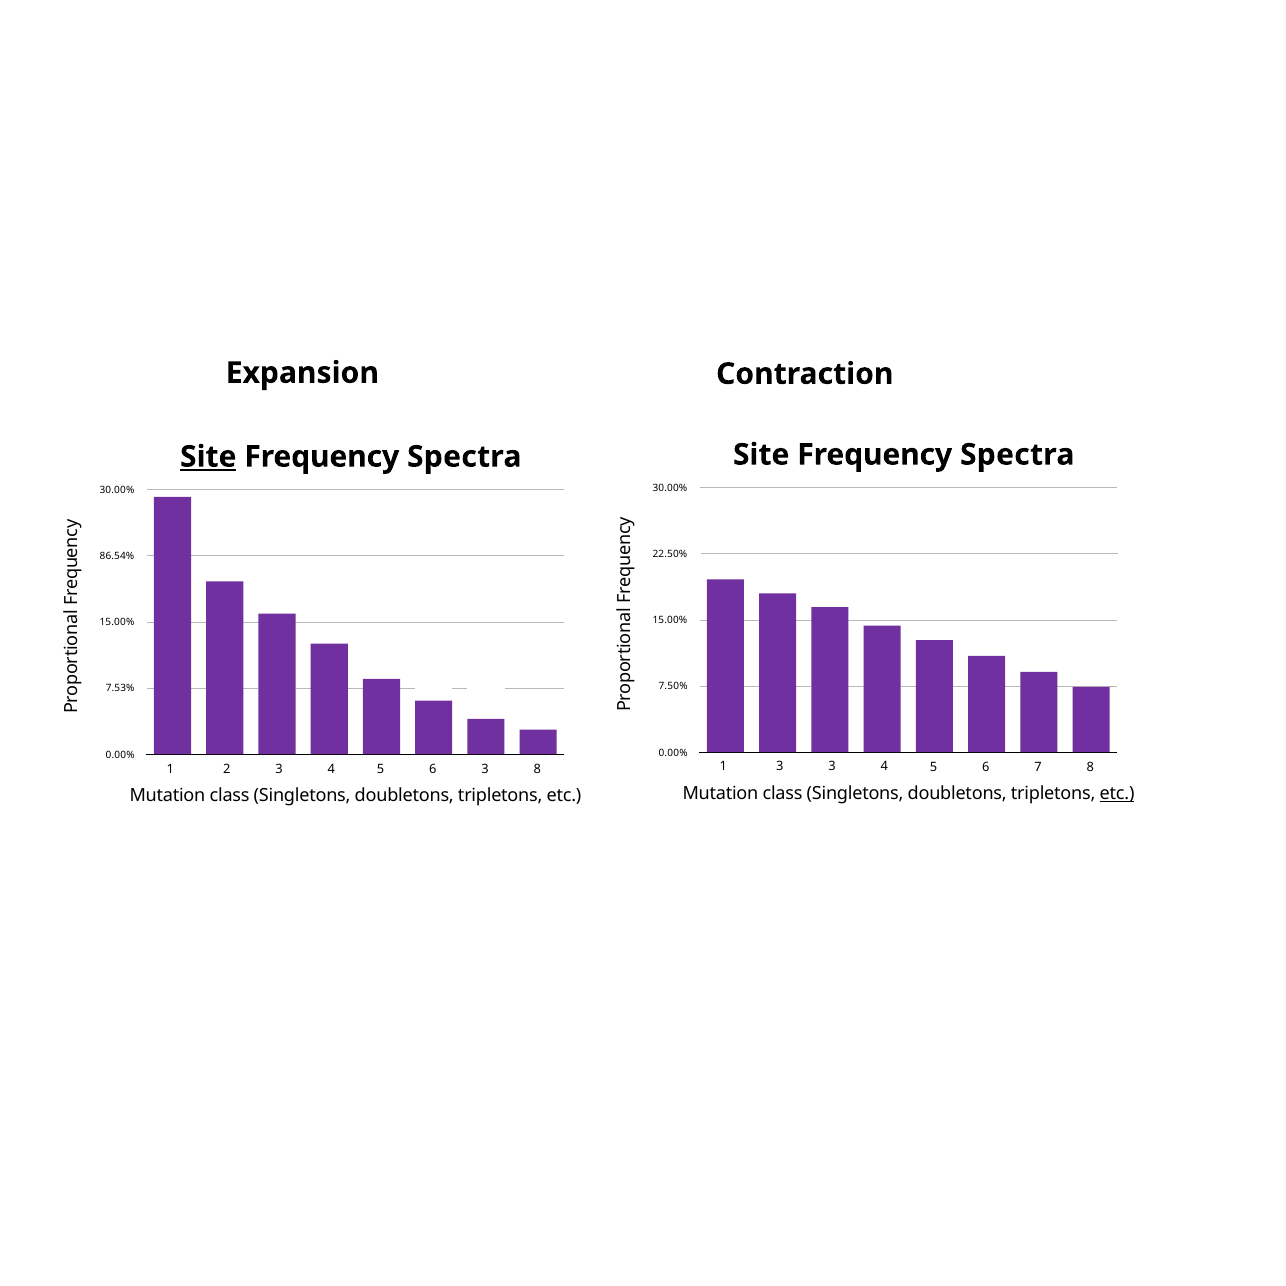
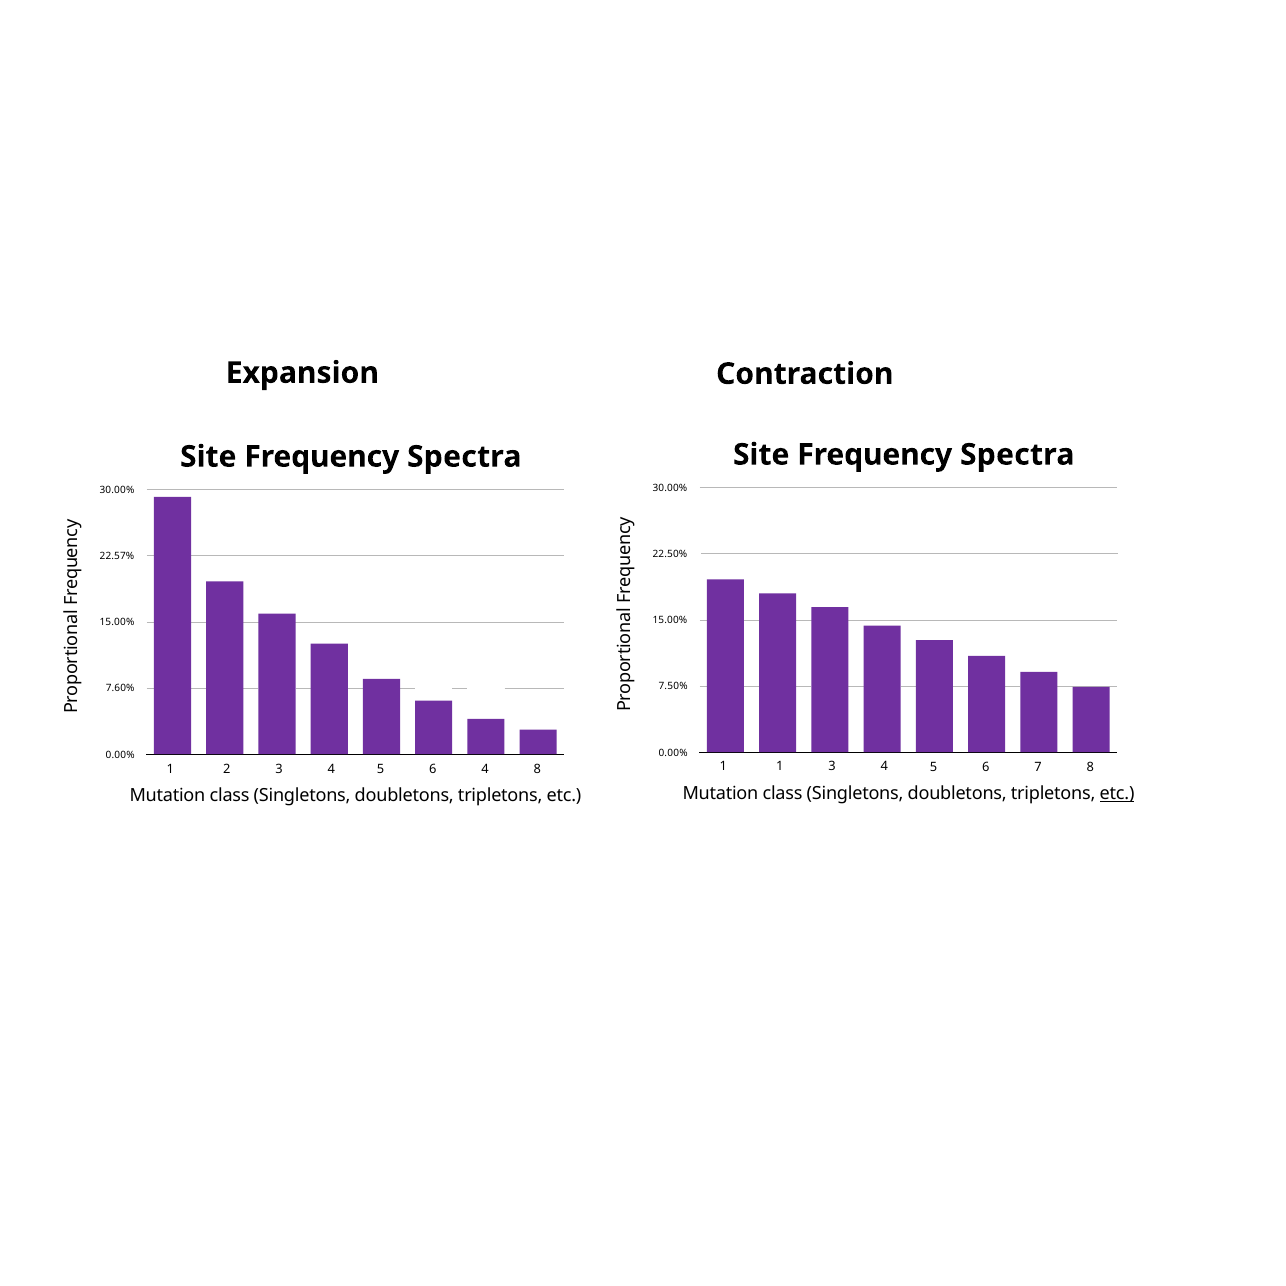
Site underline: present -> none (208, 457)
86.54%: 86.54% -> 22.57% (117, 556)
7.53%: 7.53% -> 7.60% (120, 689)
1 3: 3 -> 1 (780, 767)
6 3: 3 -> 4 (485, 769)
